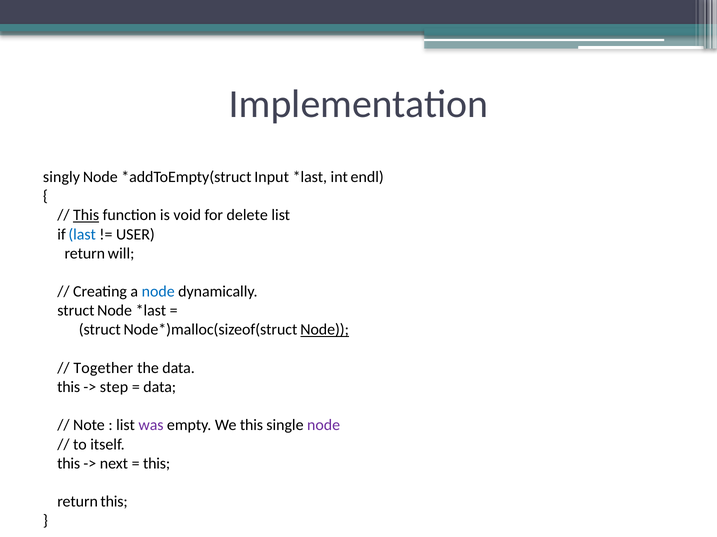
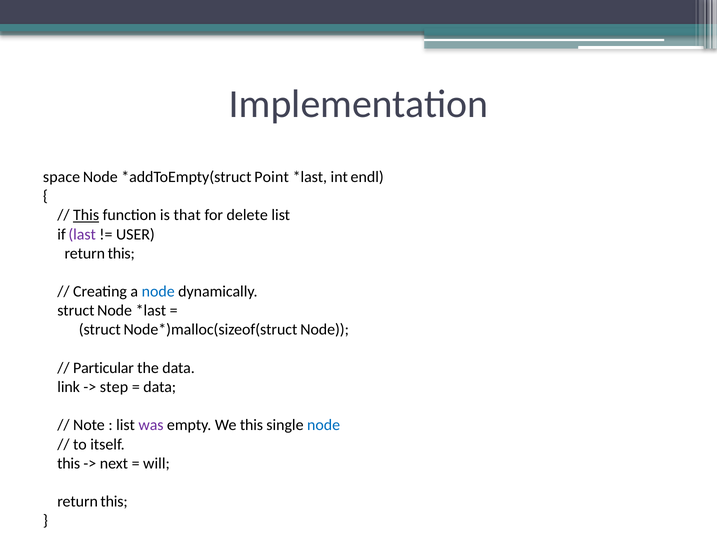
singly: singly -> space (62, 177)
Input: Input -> Point (272, 177)
void: void -> that (187, 216)
last colour: blue -> purple (82, 235)
will: will -> this (121, 254)
Node underline: present -> none (325, 330)
Together: Together -> Particular (103, 368)
this: this -> link (69, 388)
node colour: purple -> blue (324, 426)
this: this -> will (156, 464)
